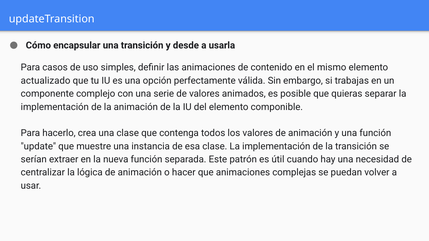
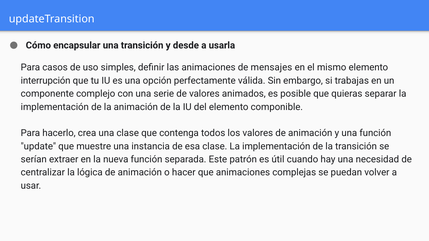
contenido: contenido -> mensajes (271, 68)
actualizado: actualizado -> interrupción (46, 81)
